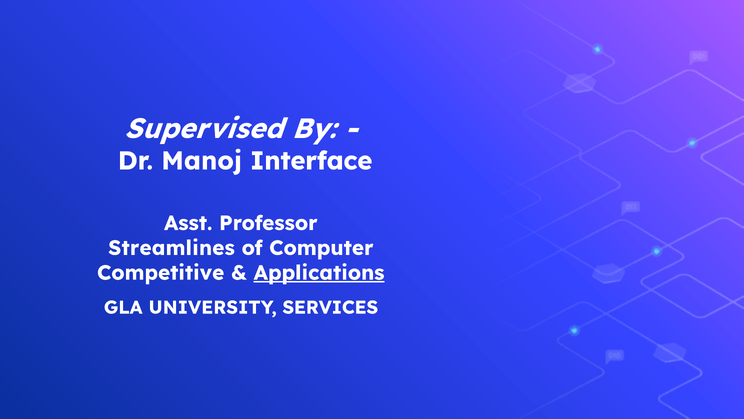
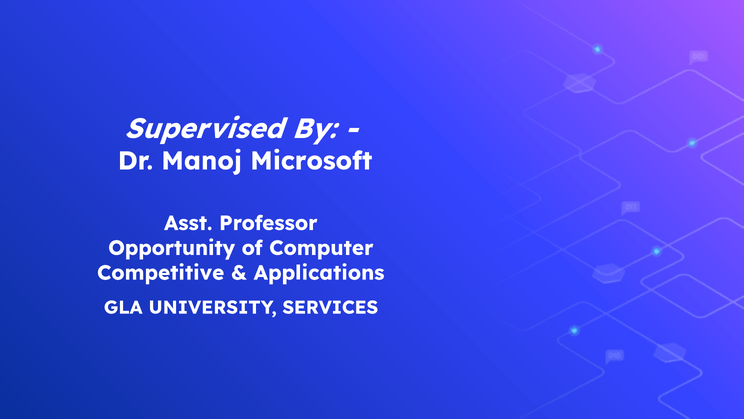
Interface: Interface -> Microsoft (311, 161)
Streamlines: Streamlines -> Opportunity (172, 248)
Applications underline: present -> none (319, 273)
